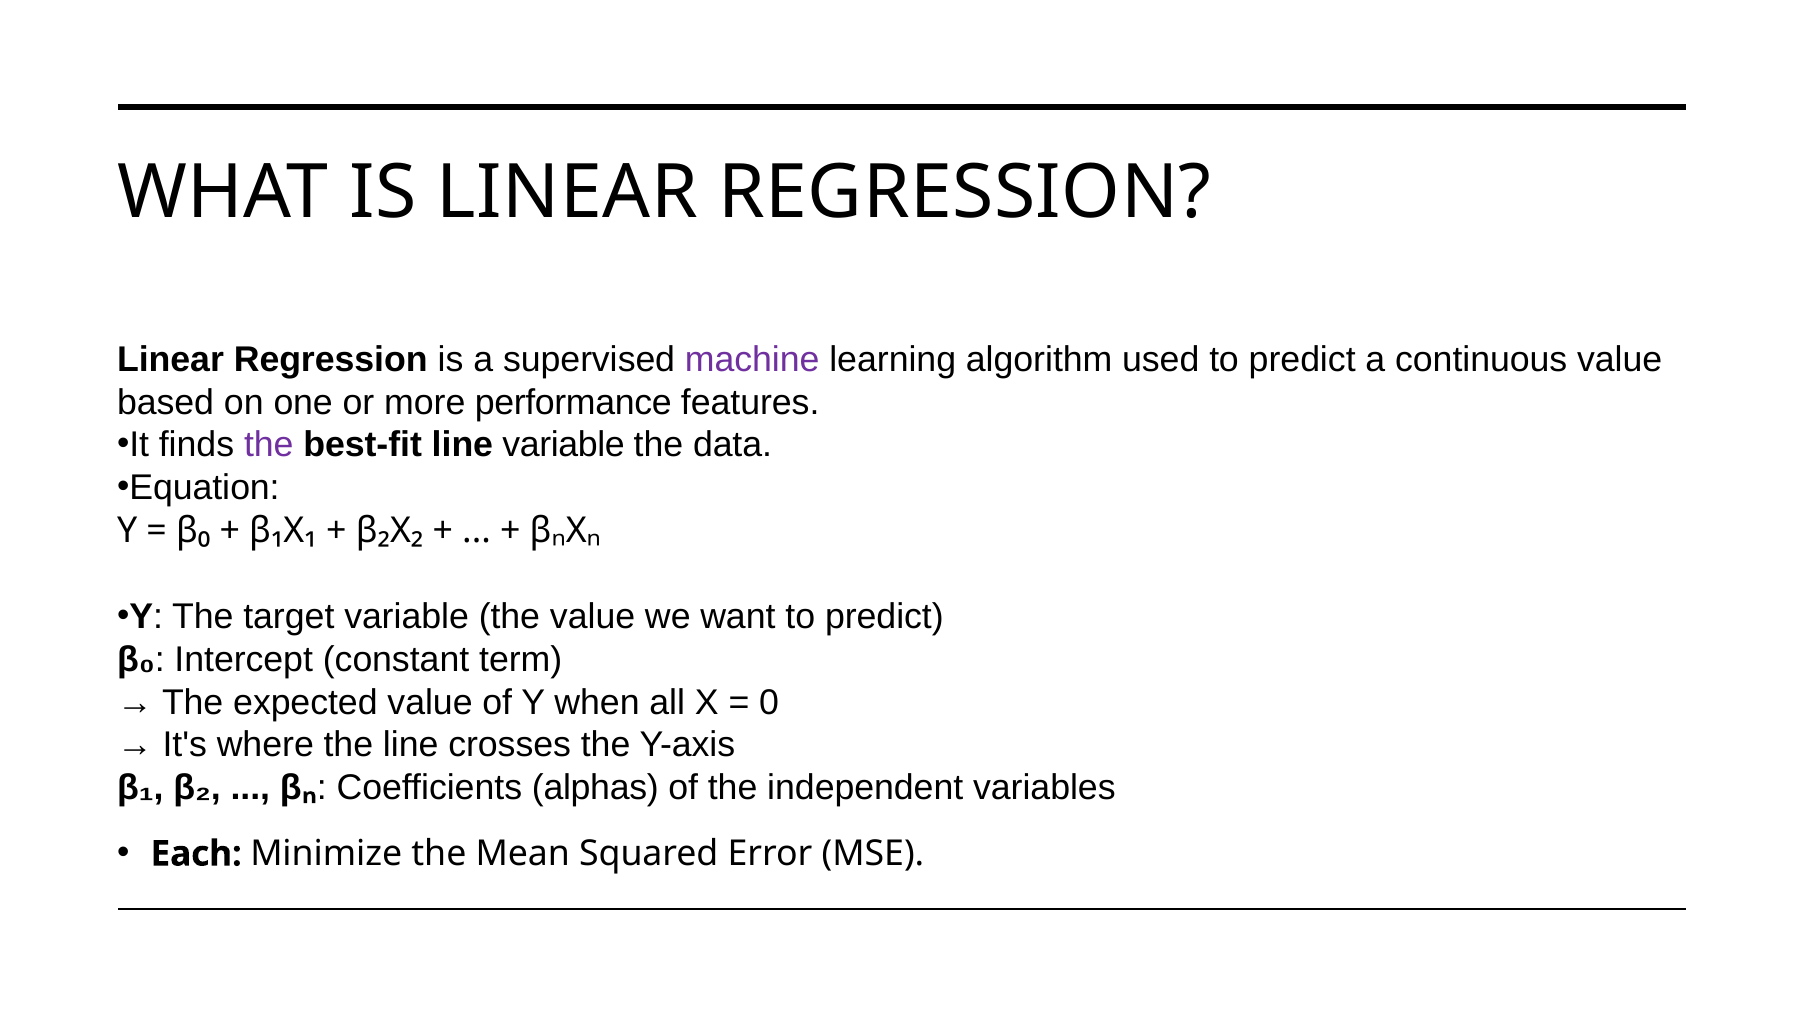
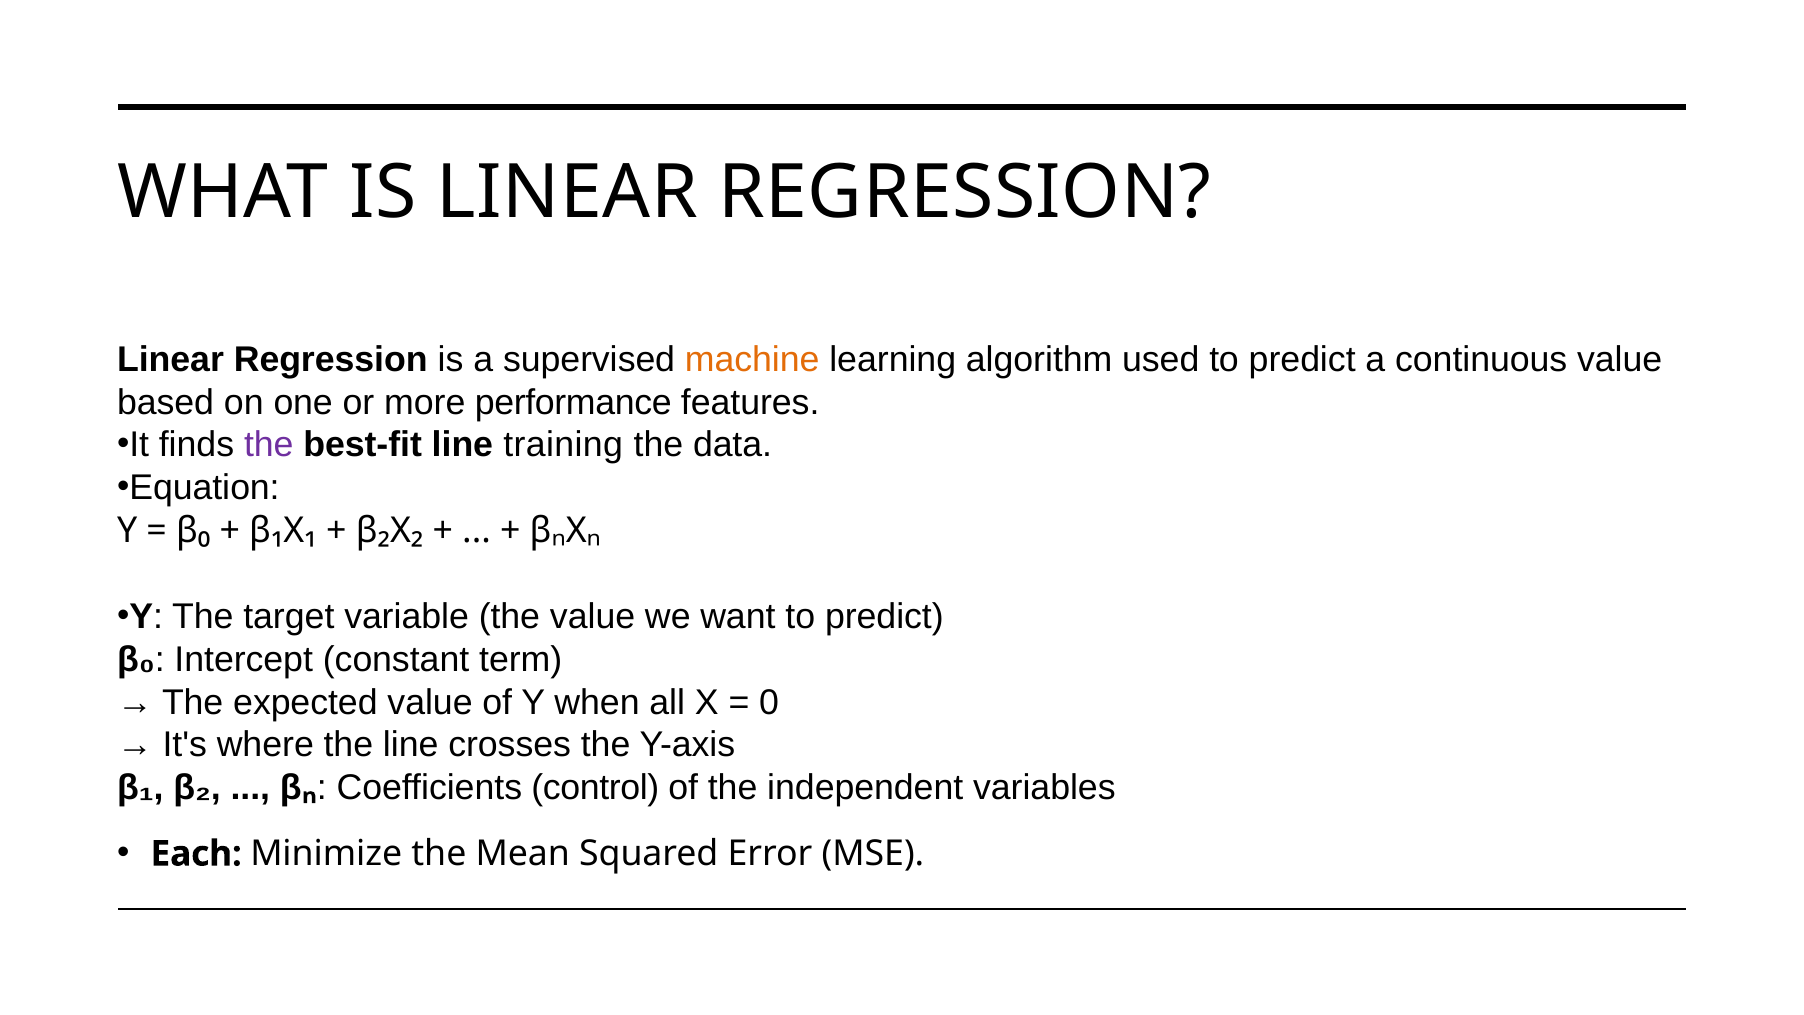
machine colour: purple -> orange (752, 359)
line variable: variable -> training (563, 445)
alphas: alphas -> control (595, 788)
